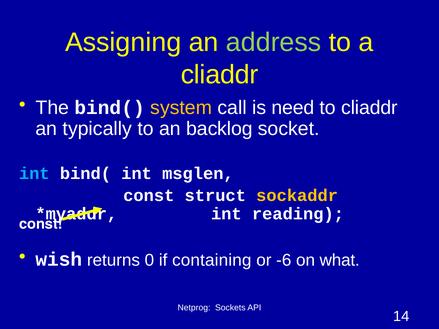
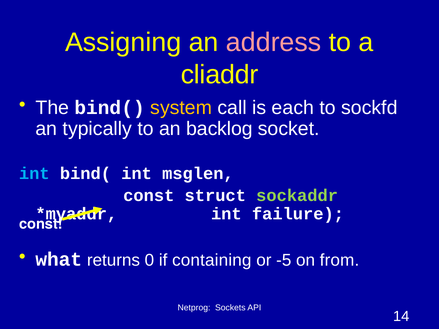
address colour: light green -> pink (274, 42)
need: need -> each (293, 108)
to cliaddr: cliaddr -> sockfd (369, 108)
sockaddr colour: yellow -> light green (297, 196)
reading: reading -> failure (298, 214)
wish: wish -> what (59, 260)
-6: -6 -> -5 (284, 260)
what: what -> from (340, 260)
